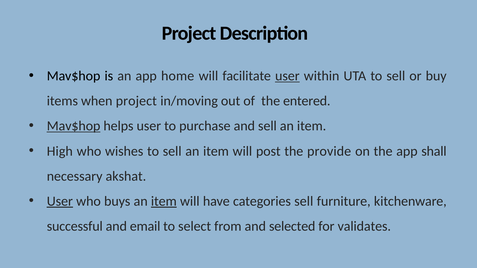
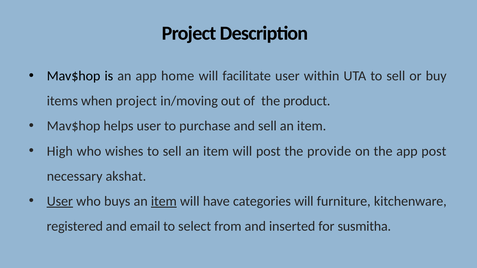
user underline: present -> none (287, 76)
entered: entered -> product (307, 101)
Mav$hop underline: present -> none (74, 126)
app shall: shall -> post (434, 151)
categories sell: sell -> will (304, 201)
successful: successful -> registered (75, 226)
selected: selected -> inserted (292, 226)
validates: validates -> susmitha (364, 226)
